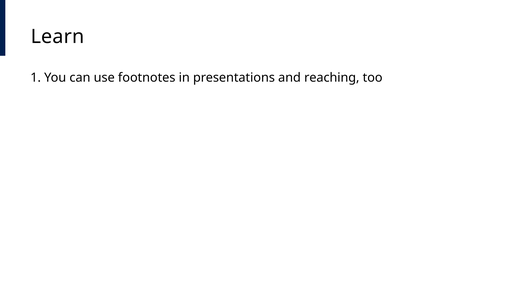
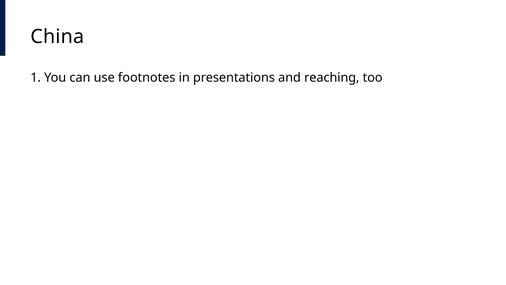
Learn: Learn -> China (57, 36)
